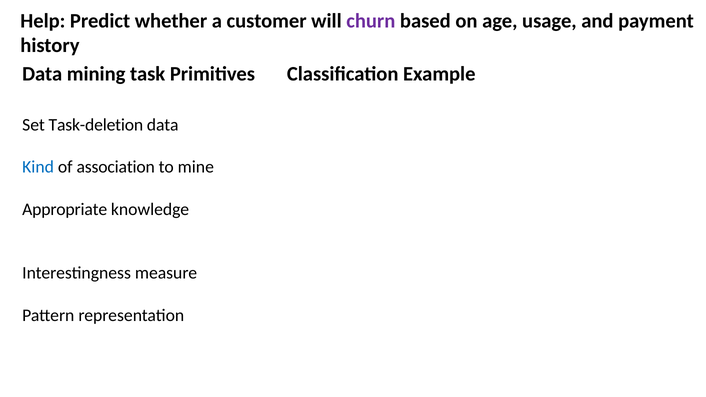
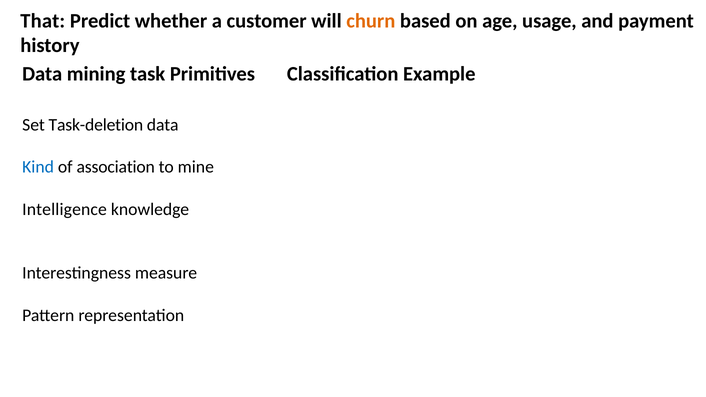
Help: Help -> That (43, 21)
churn colour: purple -> orange (371, 21)
Appropriate: Appropriate -> Intelligence (65, 210)
